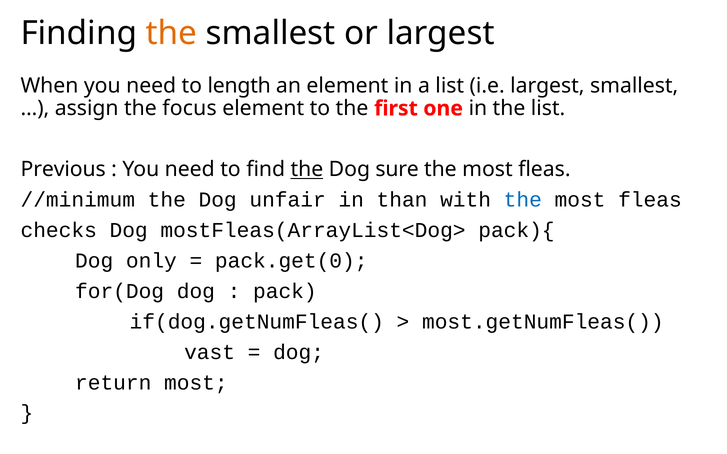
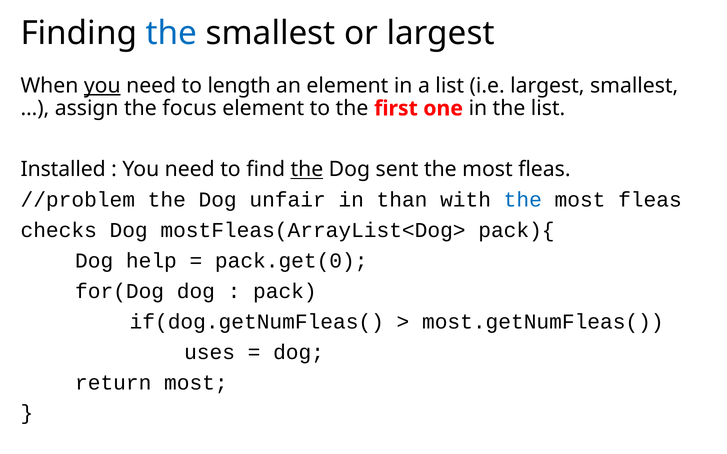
the colour: orange -> blue (171, 33)
you underline: none -> present (102, 86)
Previous: Previous -> Installed (63, 169)
sure: sure -> sent (397, 169)
//minimum: //minimum -> //problem (78, 200)
only: only -> help (151, 261)
vast: vast -> uses (210, 352)
